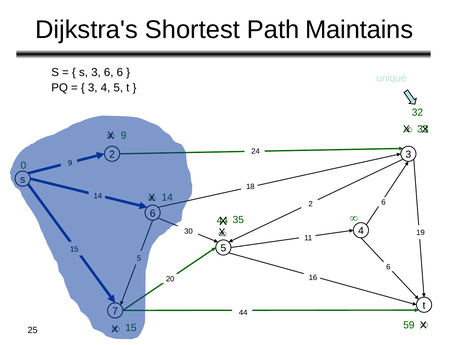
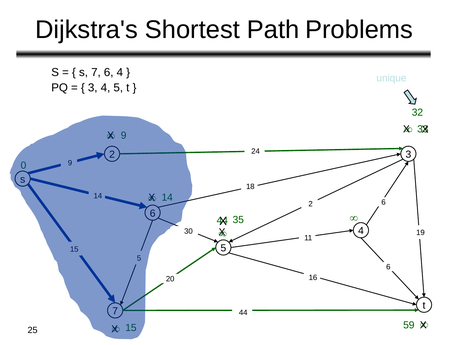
Maintains: Maintains -> Problems (359, 30)
3: 3 -> 7 (96, 72)
6 6: 6 -> 4 (120, 72)
